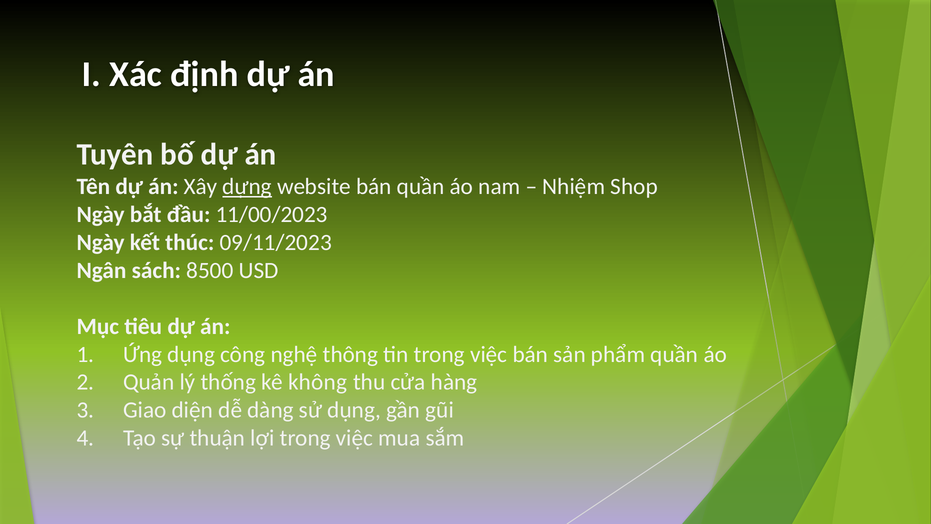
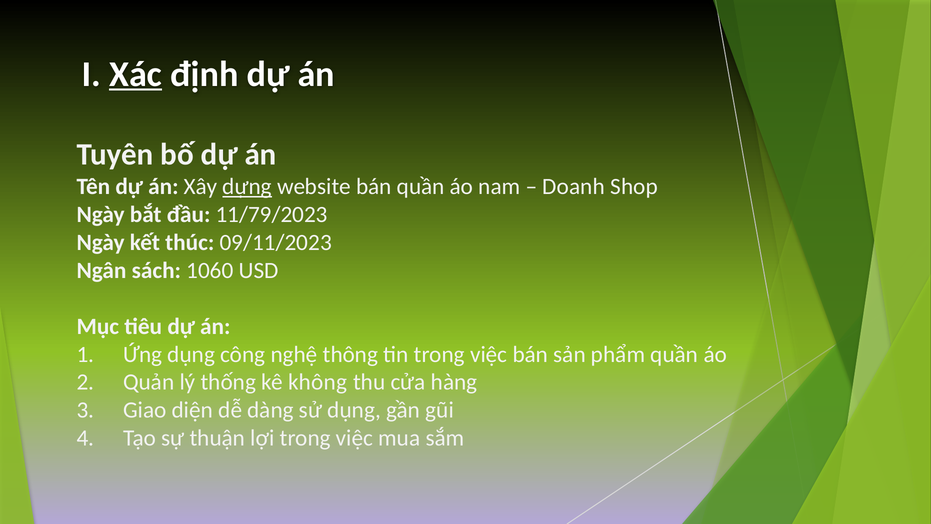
Xác underline: none -> present (136, 74)
Nhiệm: Nhiệm -> Doanh (574, 187)
11/00/2023: 11/00/2023 -> 11/79/2023 (272, 214)
8500: 8500 -> 1060 (210, 270)
